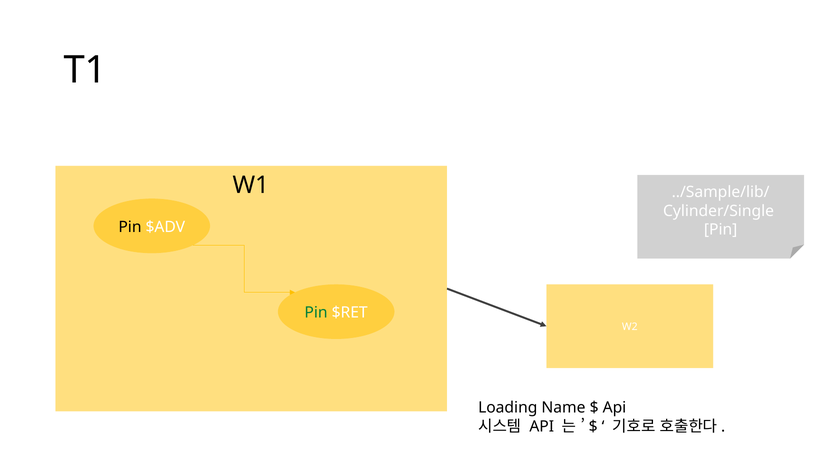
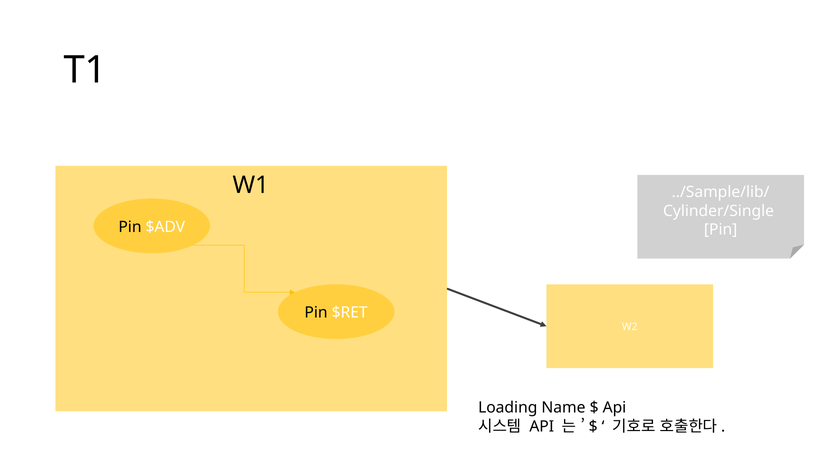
Pin colour: green -> black (316, 313)
